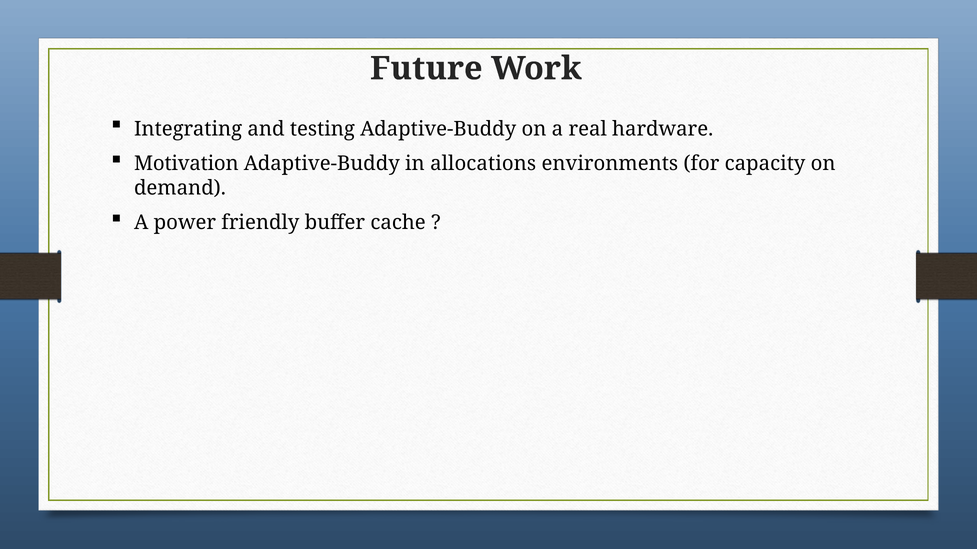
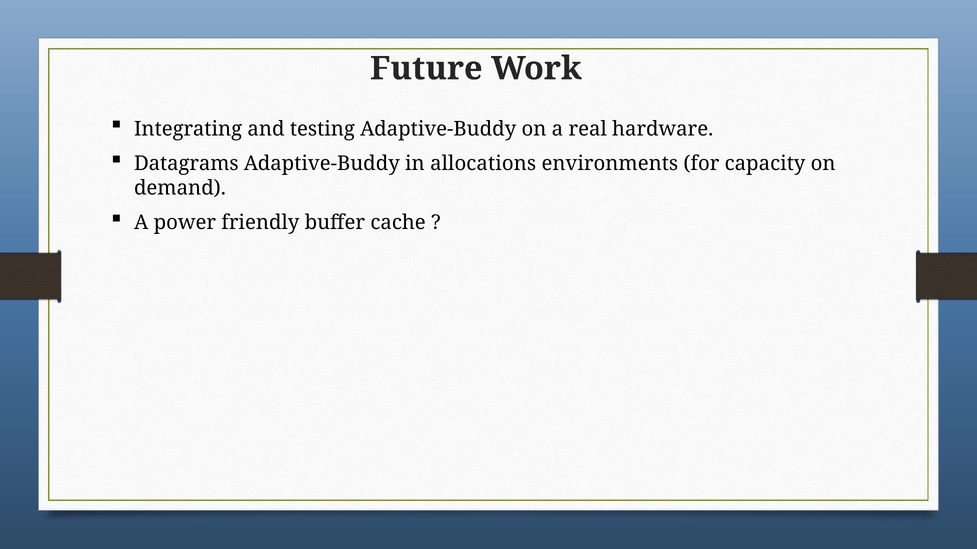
Motivation: Motivation -> Datagrams (186, 164)
